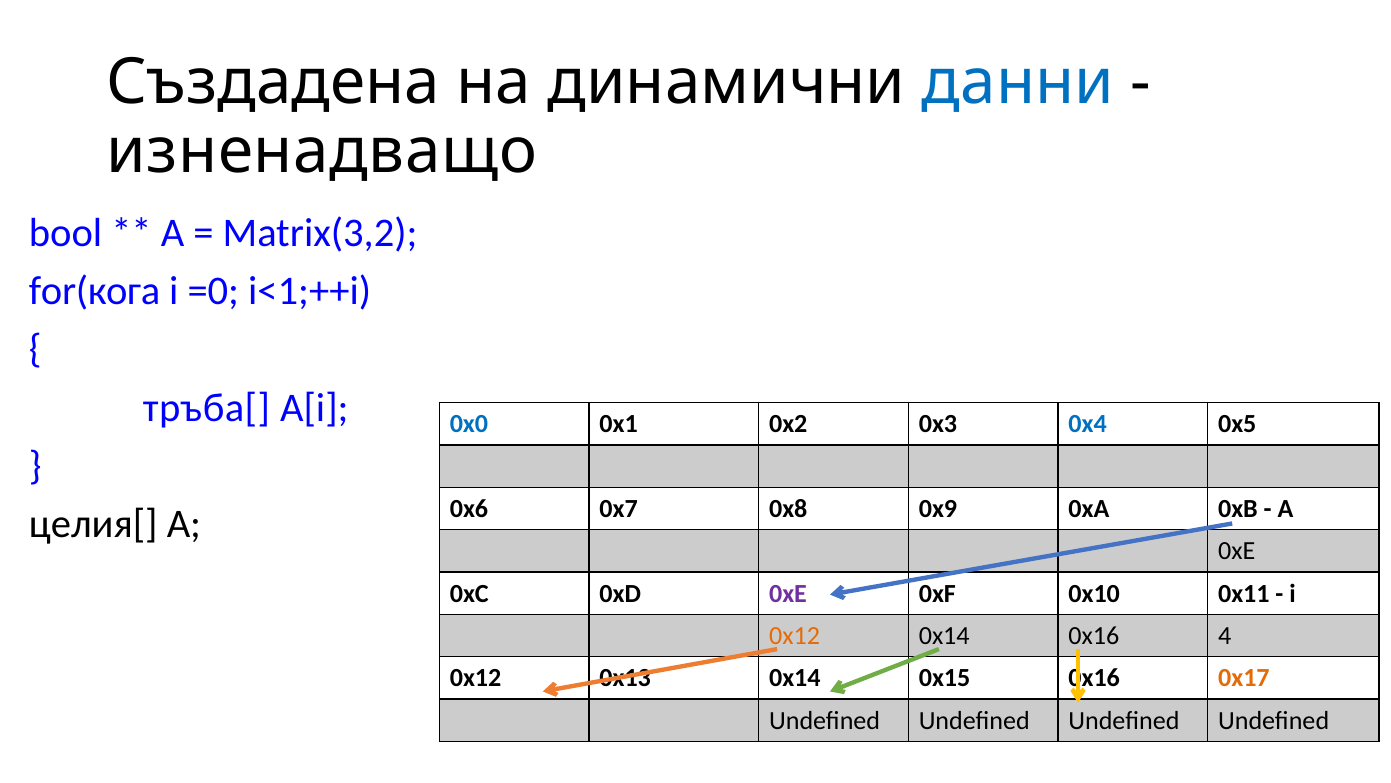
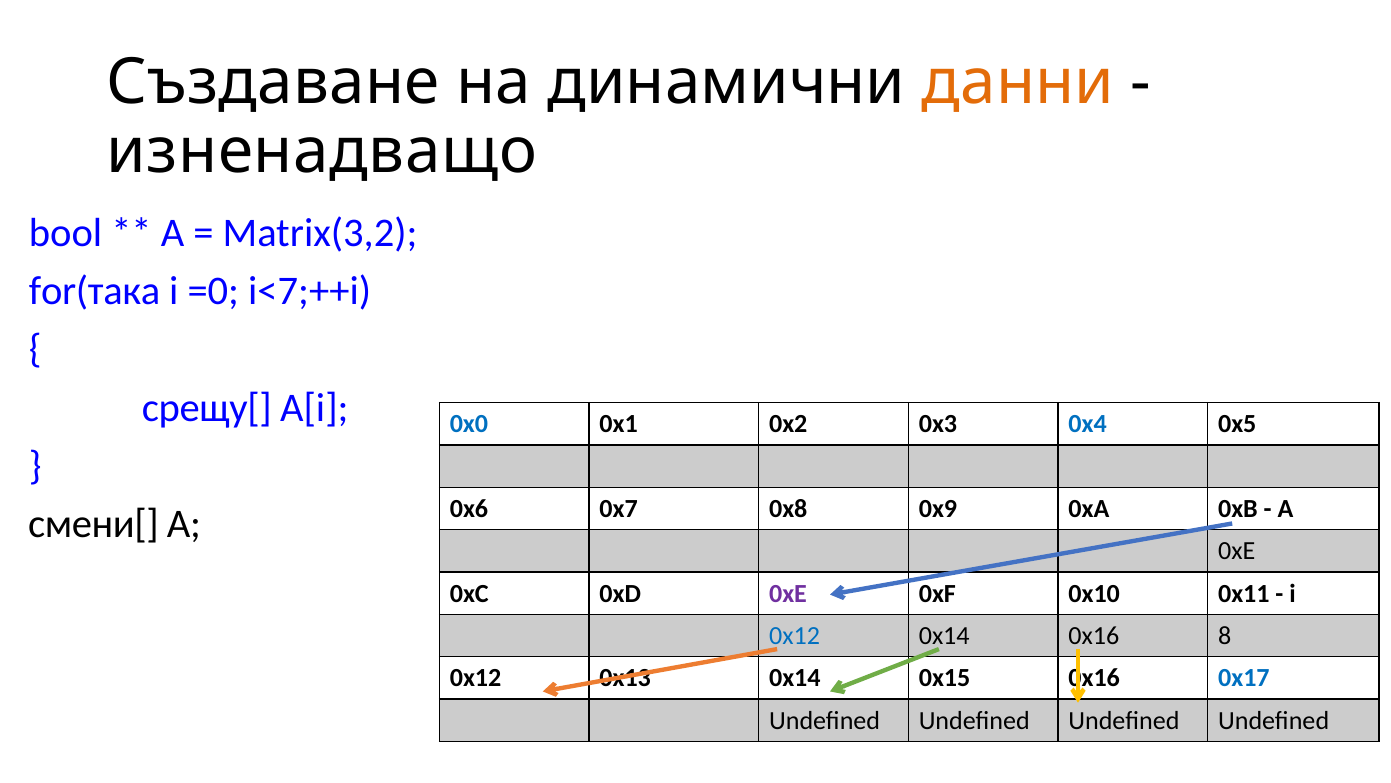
Създадена: Създадена -> Създаване (273, 82)
данни colour: blue -> orange (1018, 82)
for(кога: for(кога -> for(така (95, 291)
i<1;++i: i<1;++i -> i<7;++i (310, 291)
тръба[: тръба[ -> срещу[ (207, 407)
целия[: целия[ -> смени[ (93, 524)
0x12 colour: orange -> blue (795, 635)
4: 4 -> 8 (1225, 635)
0x17 colour: orange -> blue (1244, 678)
